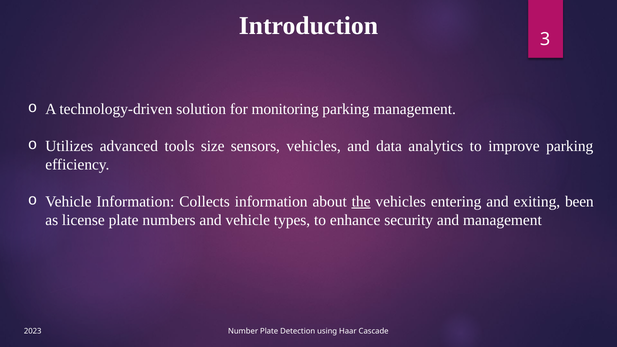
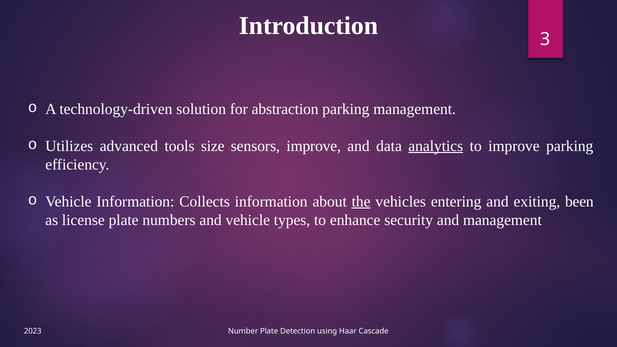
monitoring: monitoring -> abstraction (285, 109)
sensors vehicles: vehicles -> improve (314, 146)
analytics underline: none -> present (436, 146)
